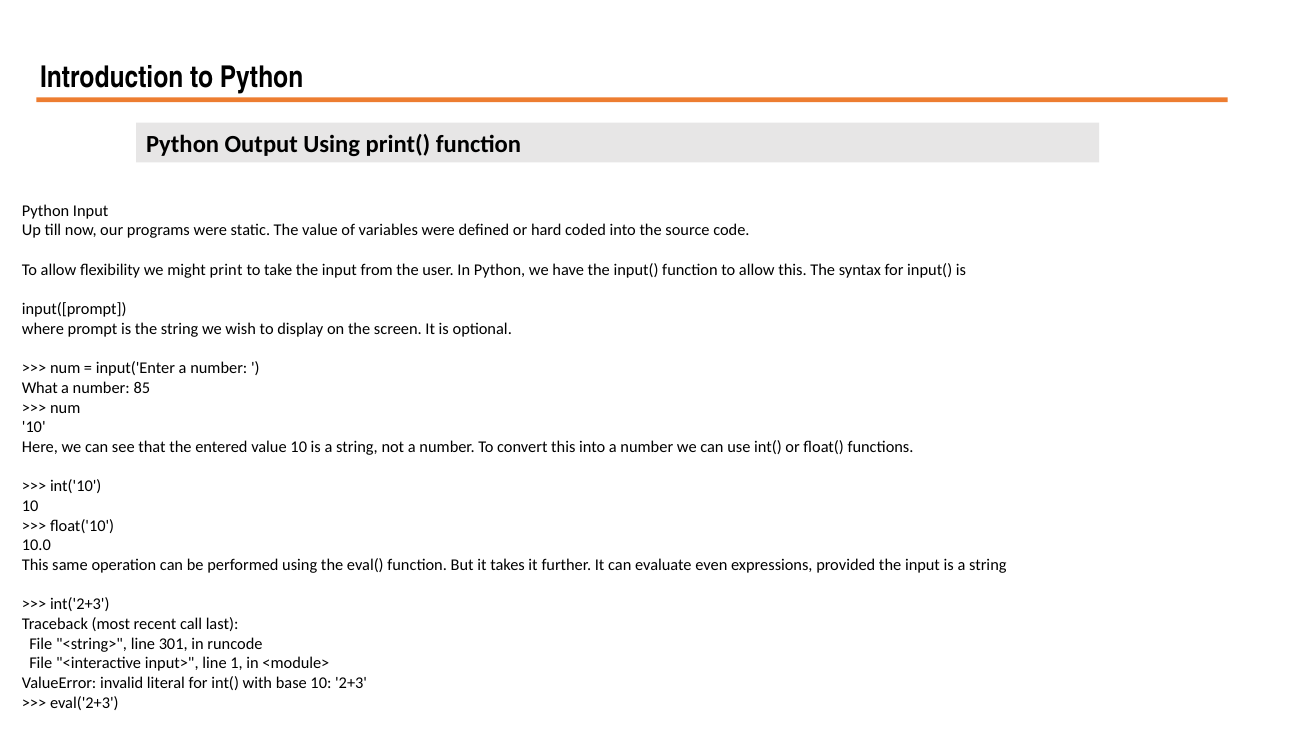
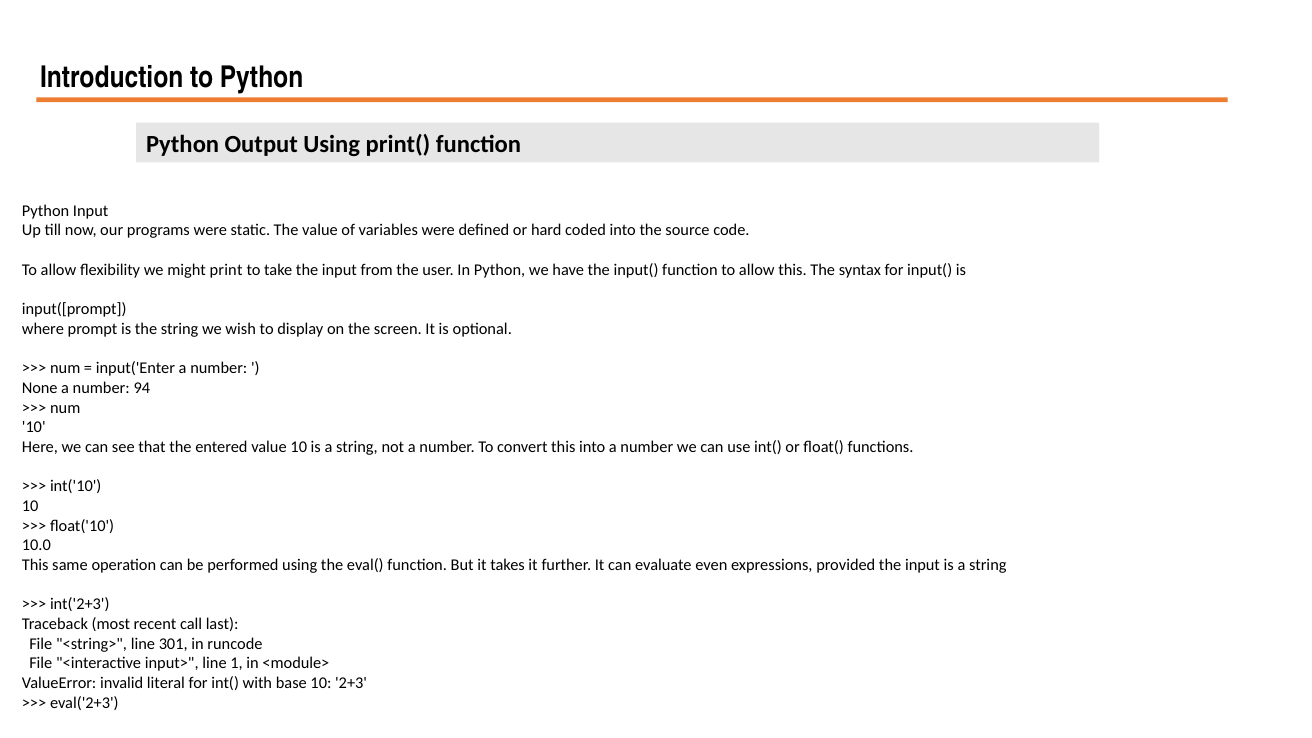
What: What -> None (40, 388)
85: 85 -> 94 (142, 388)
